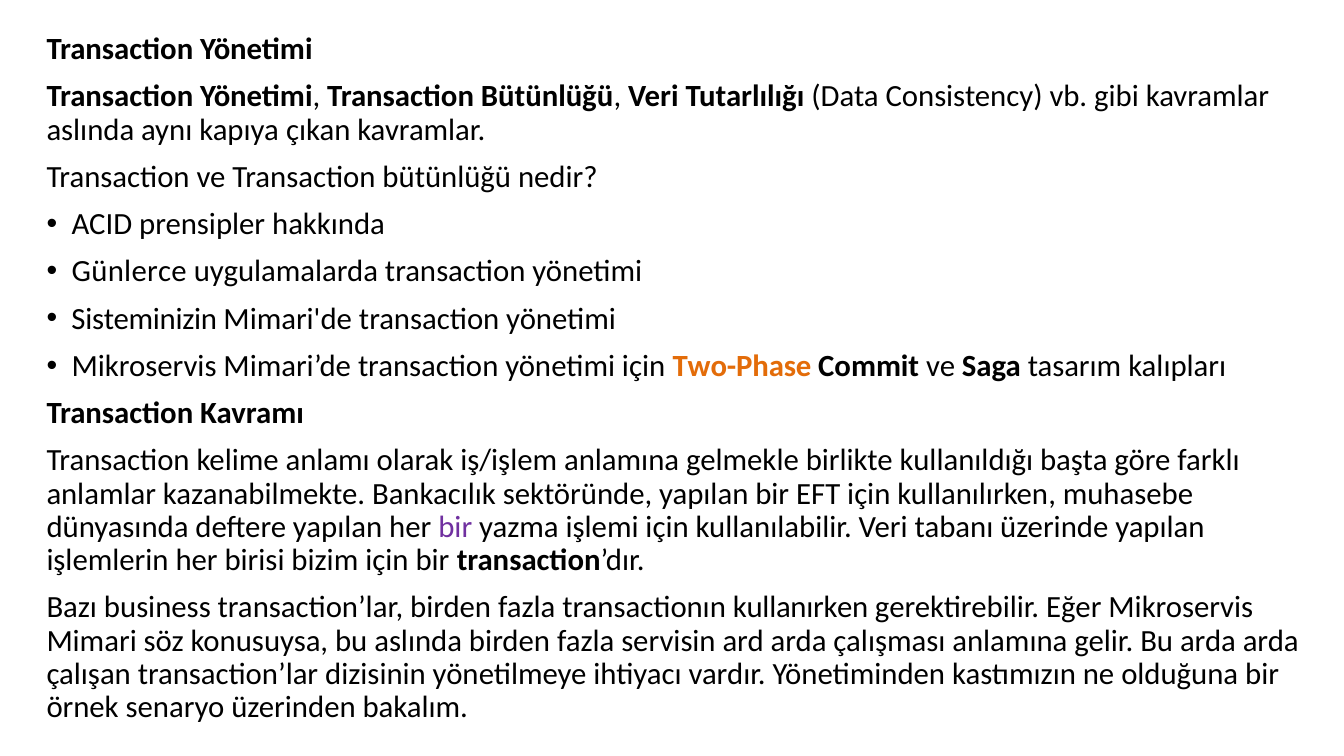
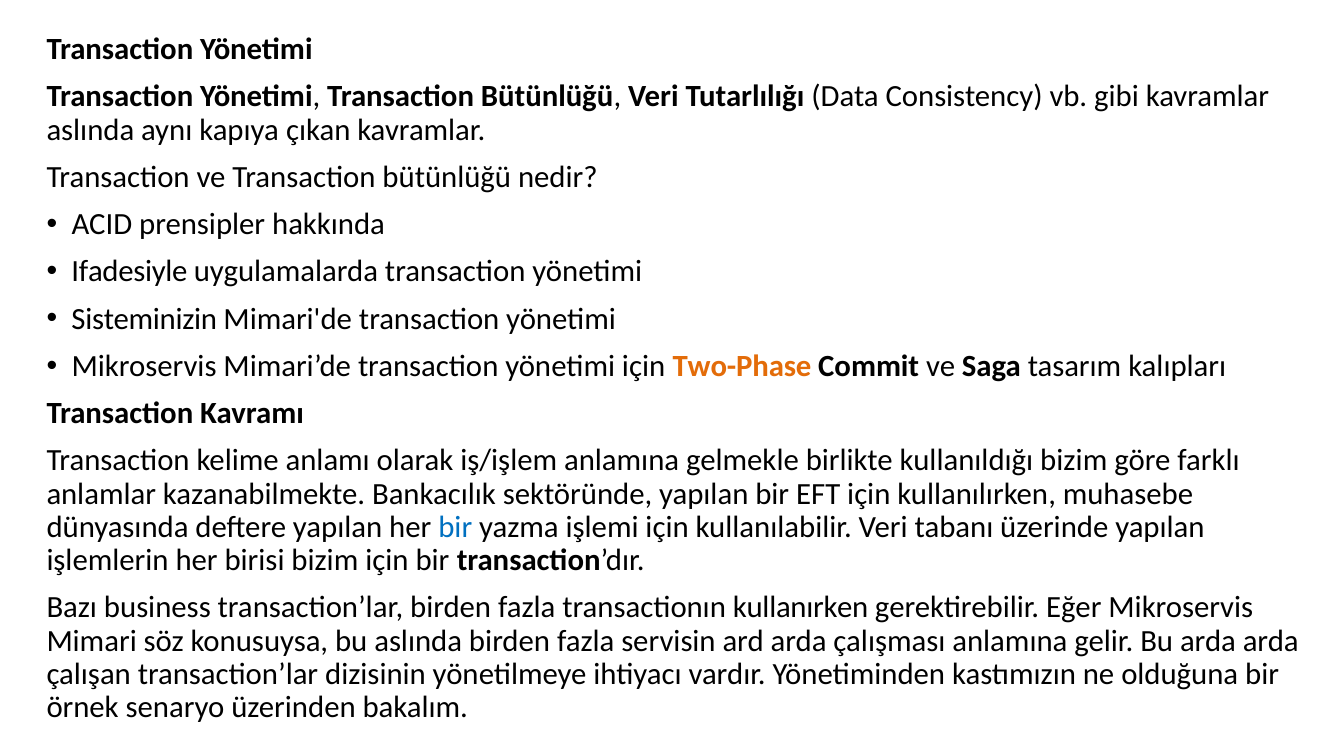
Günlerce: Günlerce -> Ifadesiyle (129, 272)
kullanıldığı başta: başta -> bizim (1074, 461)
bir colour: purple -> blue (455, 527)
